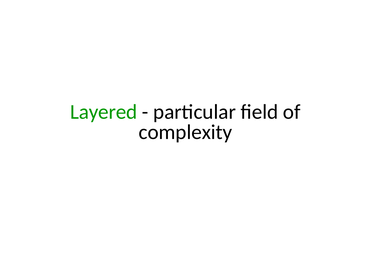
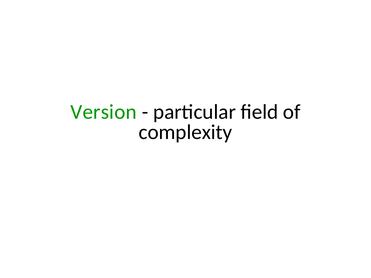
Layered: Layered -> Version (104, 112)
